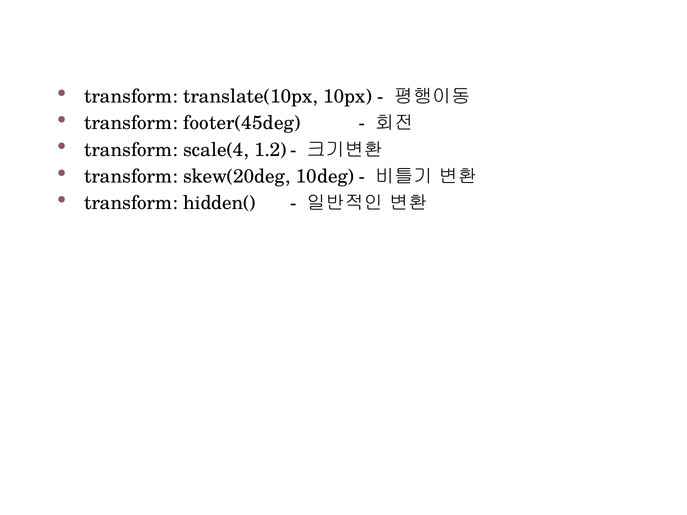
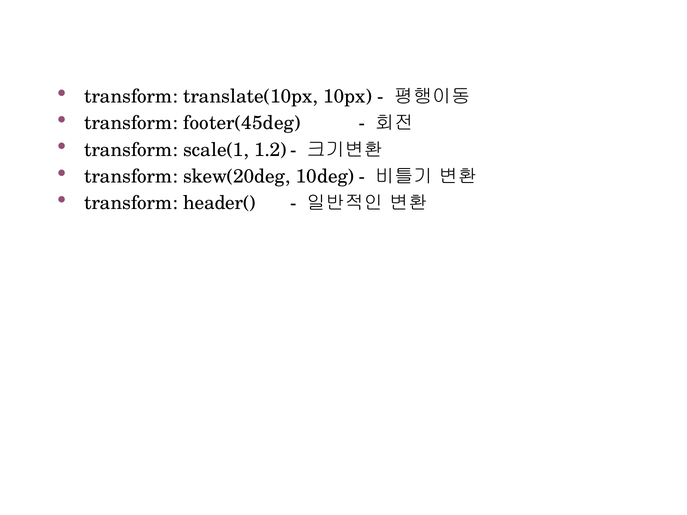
scale(4: scale(4 -> scale(1 (216, 150)
hidden(: hidden( -> header( (219, 203)
